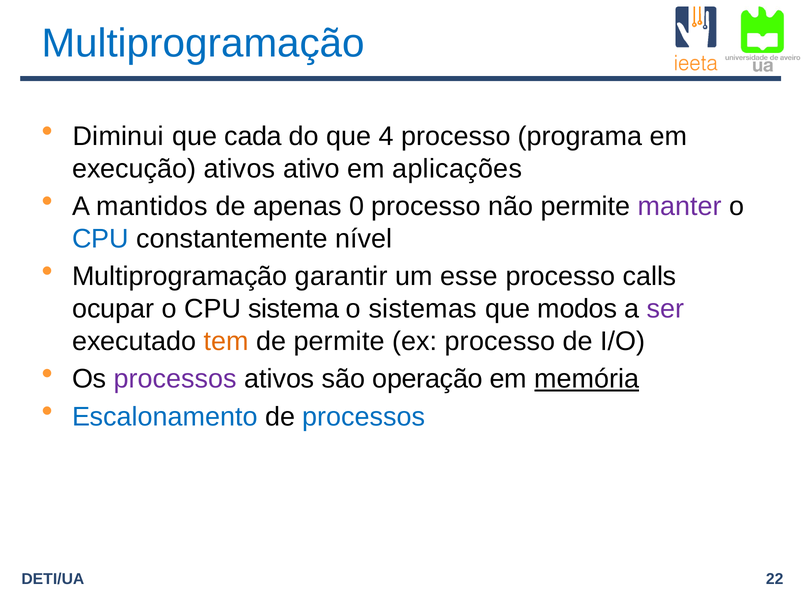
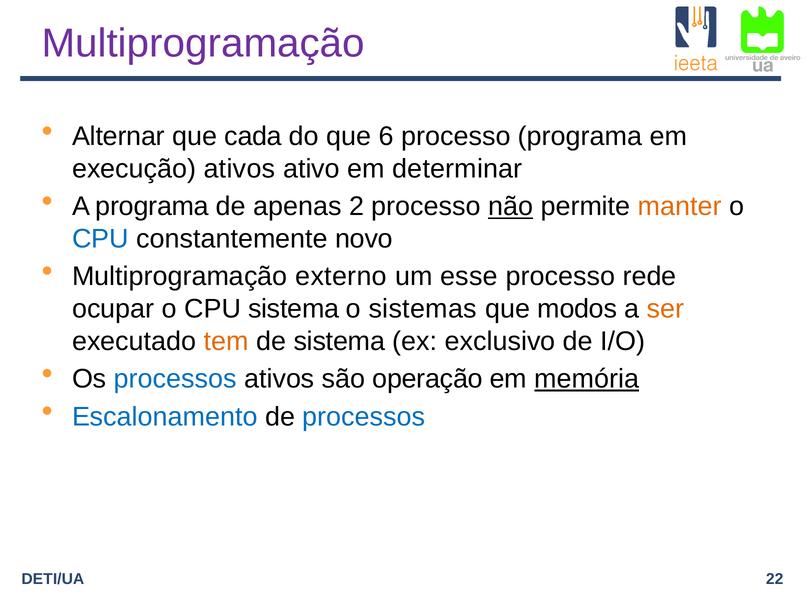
Multiprogramação colour: blue -> purple (203, 43)
Diminui: Diminui -> Alternar (118, 137)
4: 4 -> 6 (386, 137)
aplicações: aplicações -> determinar (457, 169)
A mantidos: mantidos -> programa (152, 207)
0: 0 -> 2 (356, 207)
não underline: none -> present (511, 207)
manter colour: purple -> orange (680, 207)
nível: nível -> novo (364, 239)
garantir: garantir -> externo (341, 277)
calls: calls -> rede (650, 277)
ser colour: purple -> orange (665, 309)
de permite: permite -> sistema (339, 341)
ex processo: processo -> exclusivo (500, 341)
processos colour: purple -> blue (175, 379)
